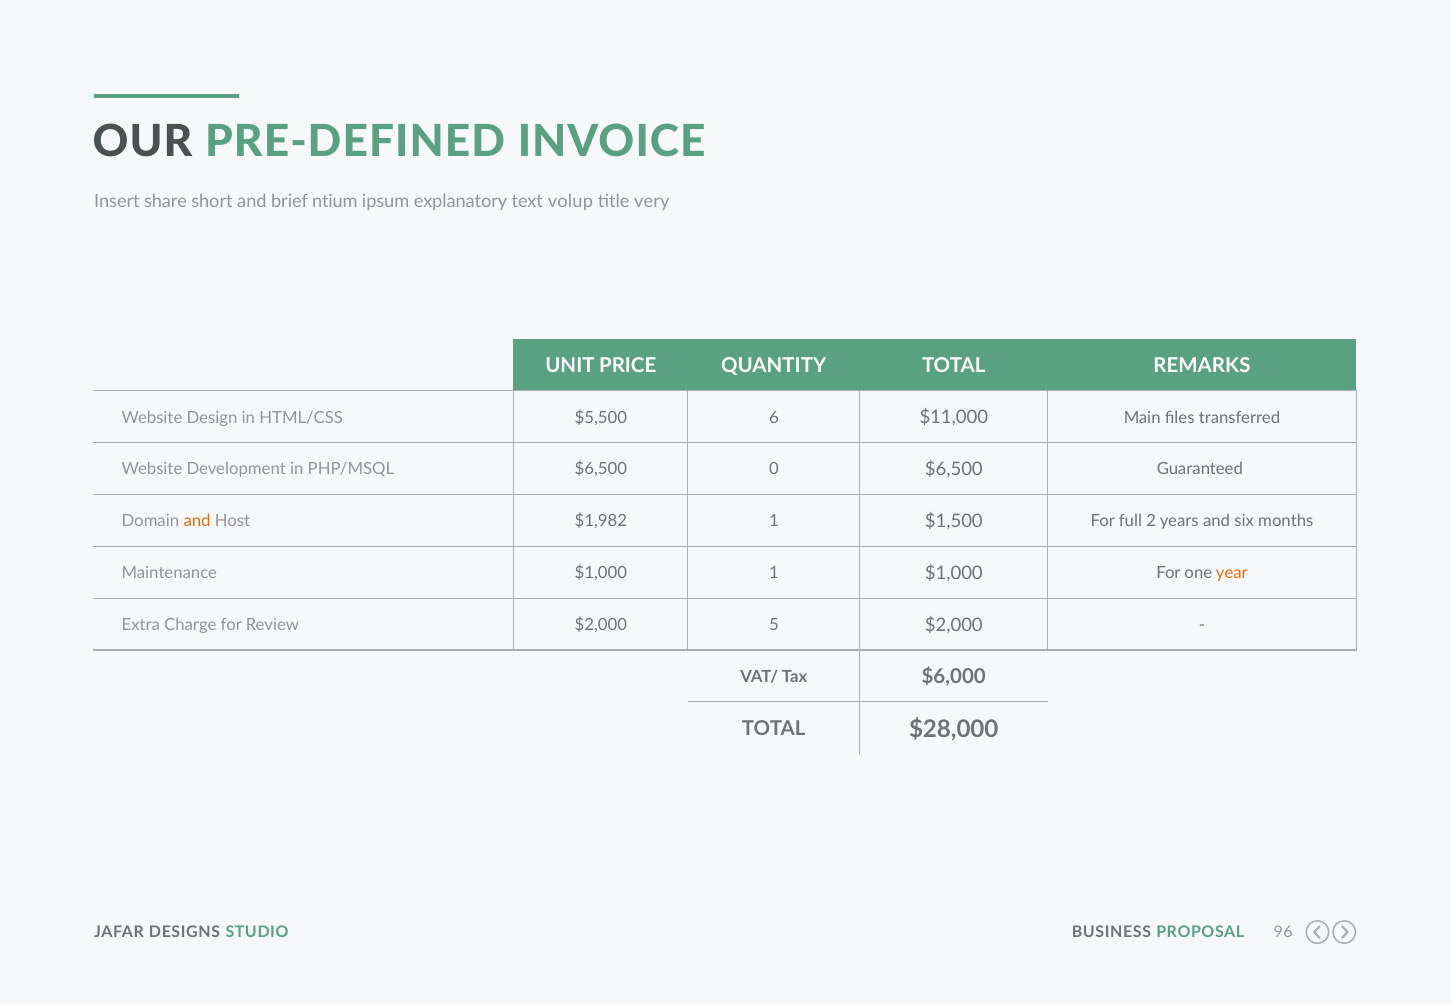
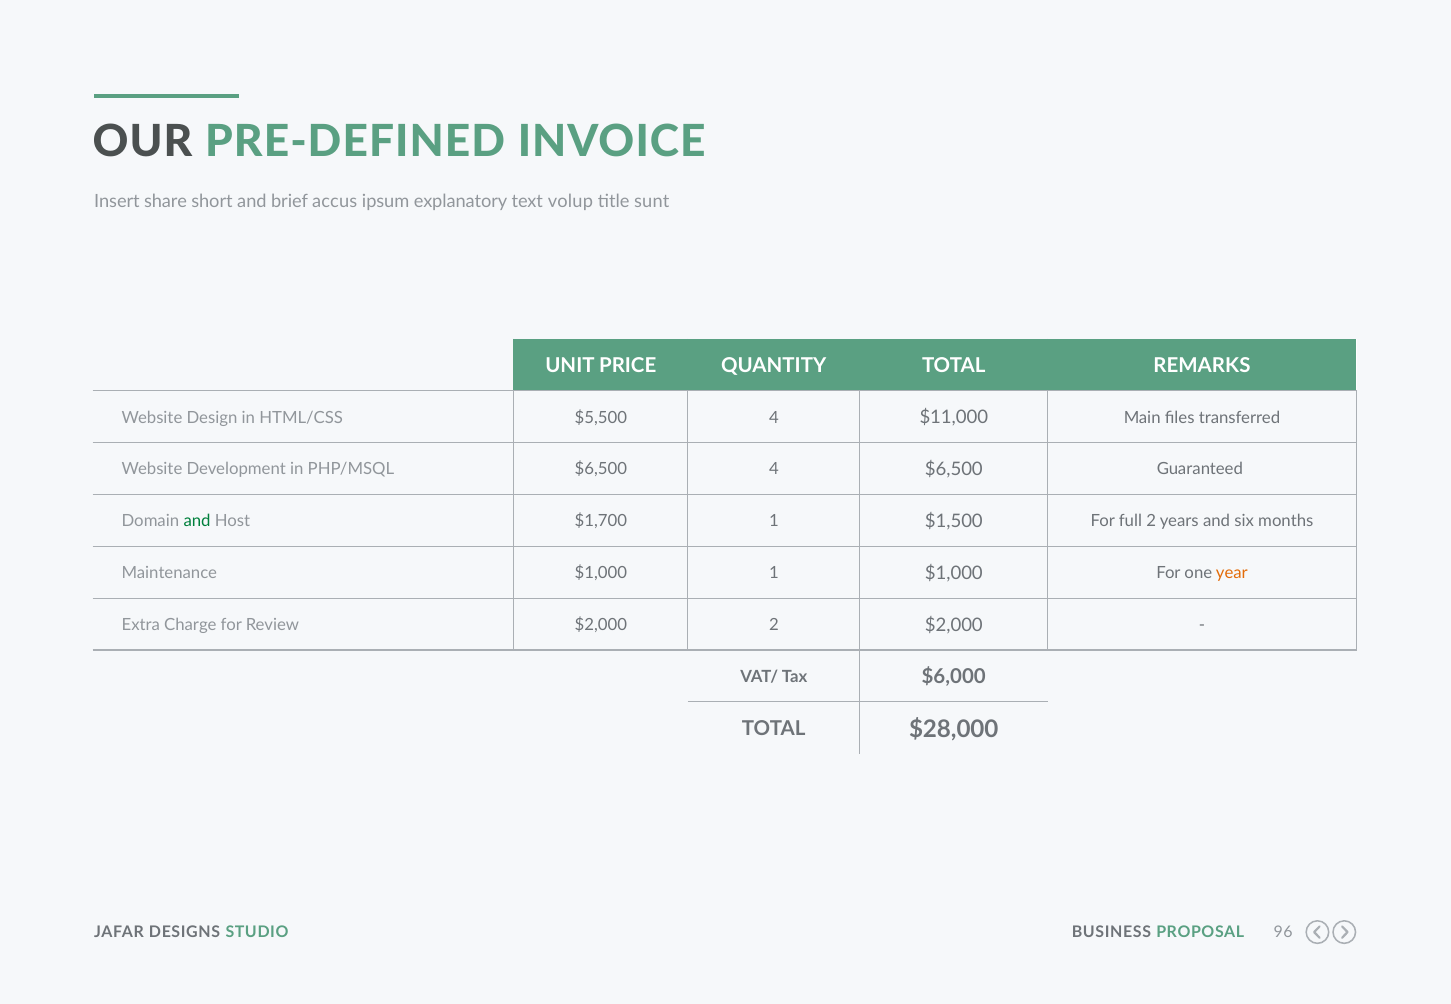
ntium: ntium -> accus (335, 202)
very: very -> sunt (652, 202)
$5,500 6: 6 -> 4 (774, 418)
$6,500 0: 0 -> 4 (774, 470)
and colour: orange -> green (197, 522)
$1,982: $1,982 -> $1,700 (601, 522)
$2,000 5: 5 -> 2 (774, 625)
